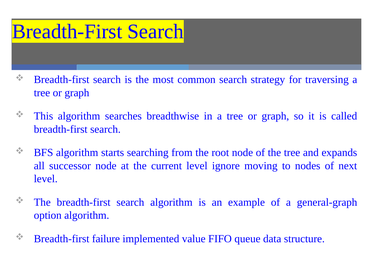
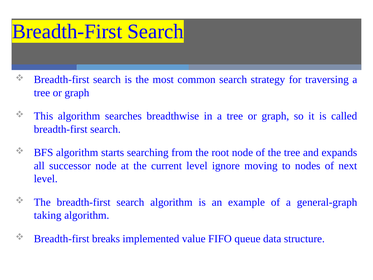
option: option -> taking (48, 215)
failure: failure -> breaks (106, 238)
